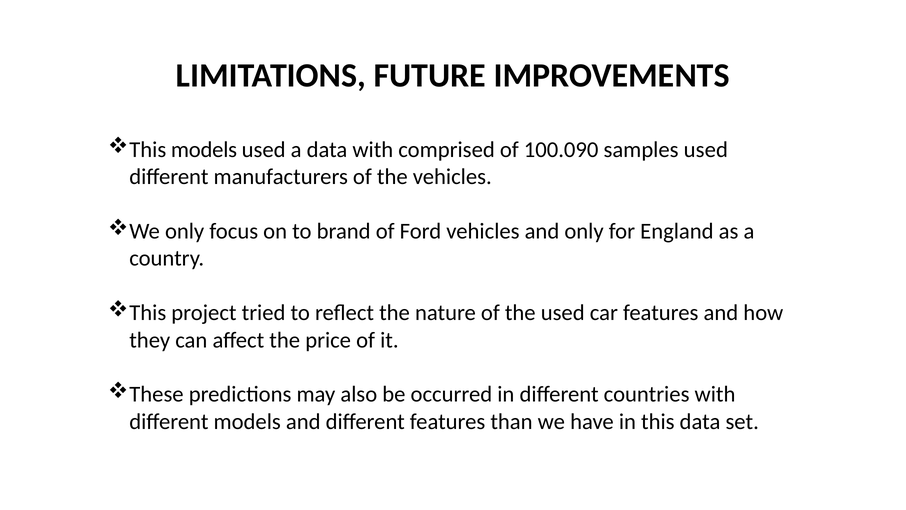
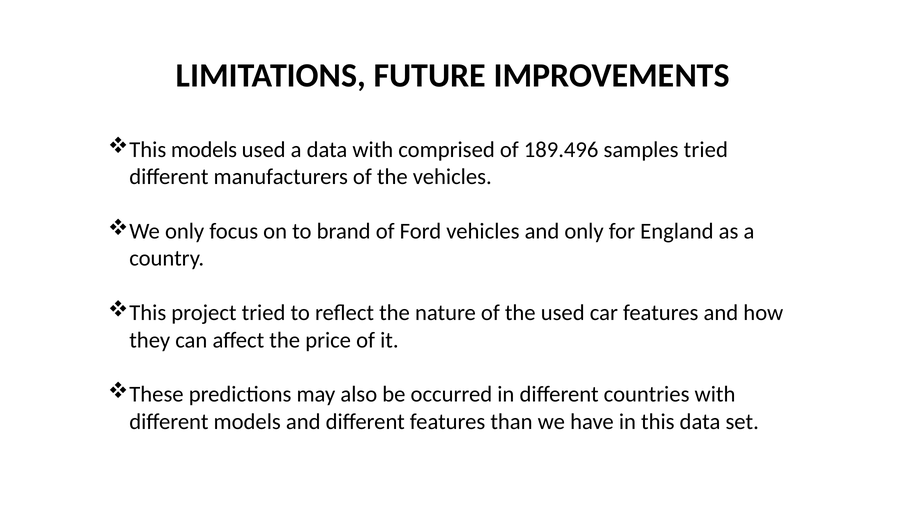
100.090: 100.090 -> 189.496 (561, 150)
samples used: used -> tried (706, 150)
